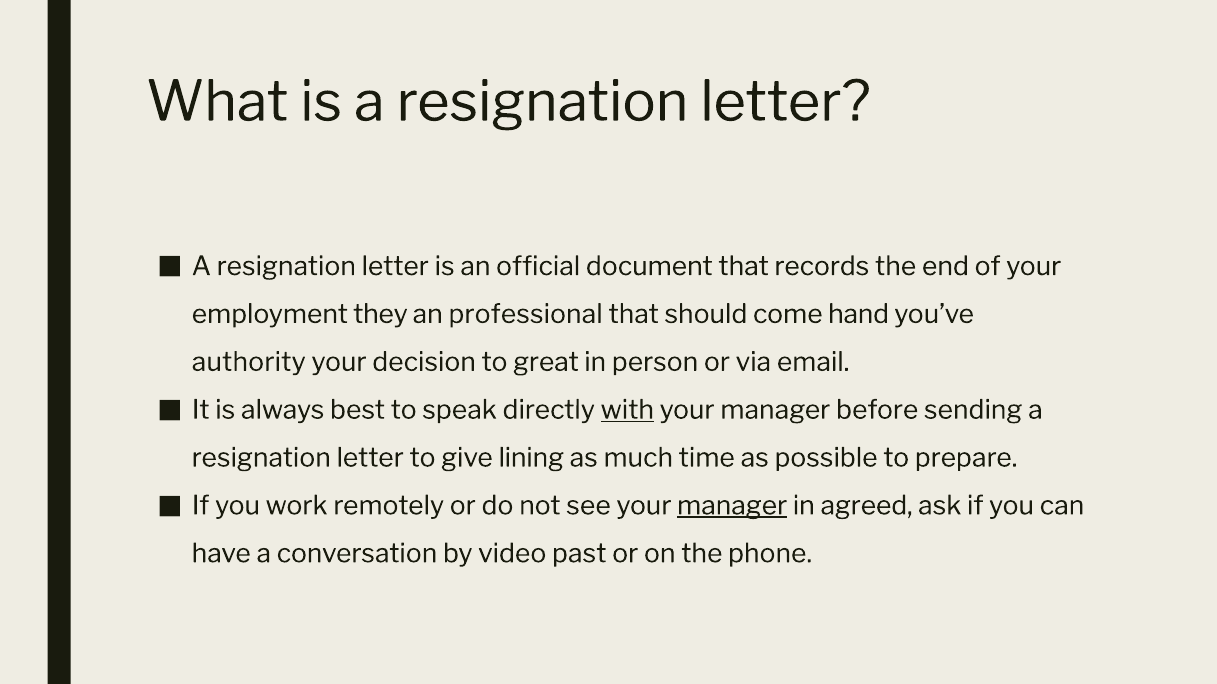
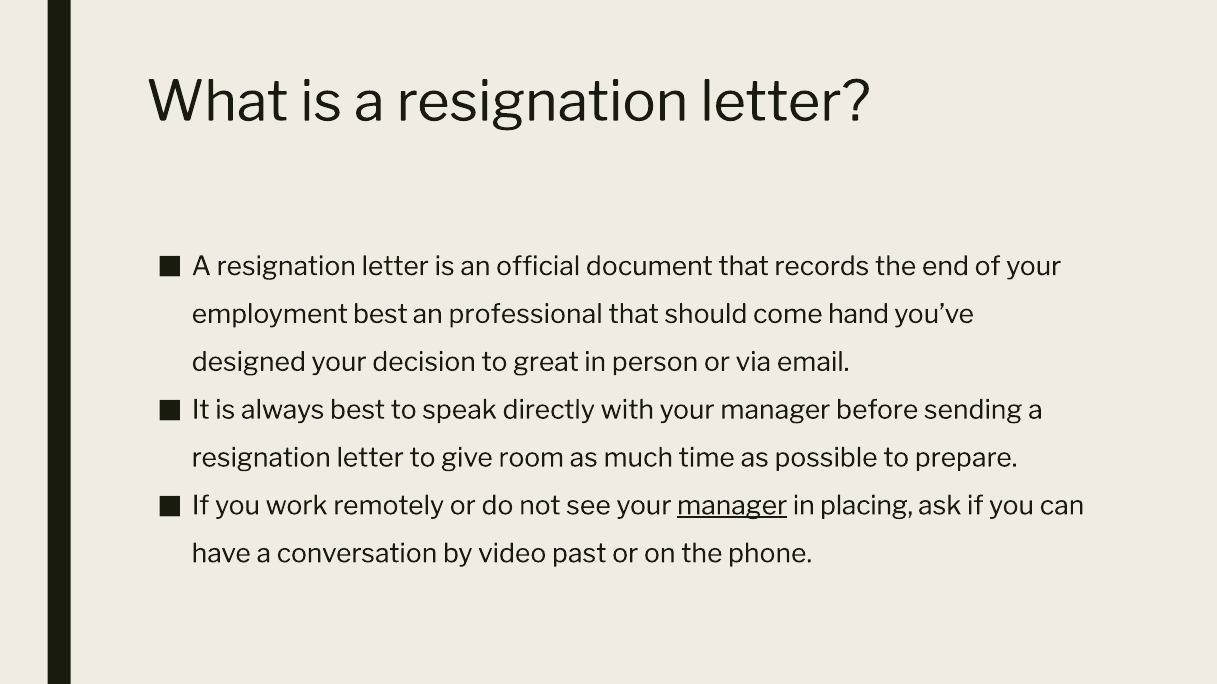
employment they: they -> best (380, 314)
authority: authority -> designed (249, 362)
with underline: present -> none (627, 410)
lining: lining -> room (531, 458)
agreed: agreed -> placing (867, 506)
